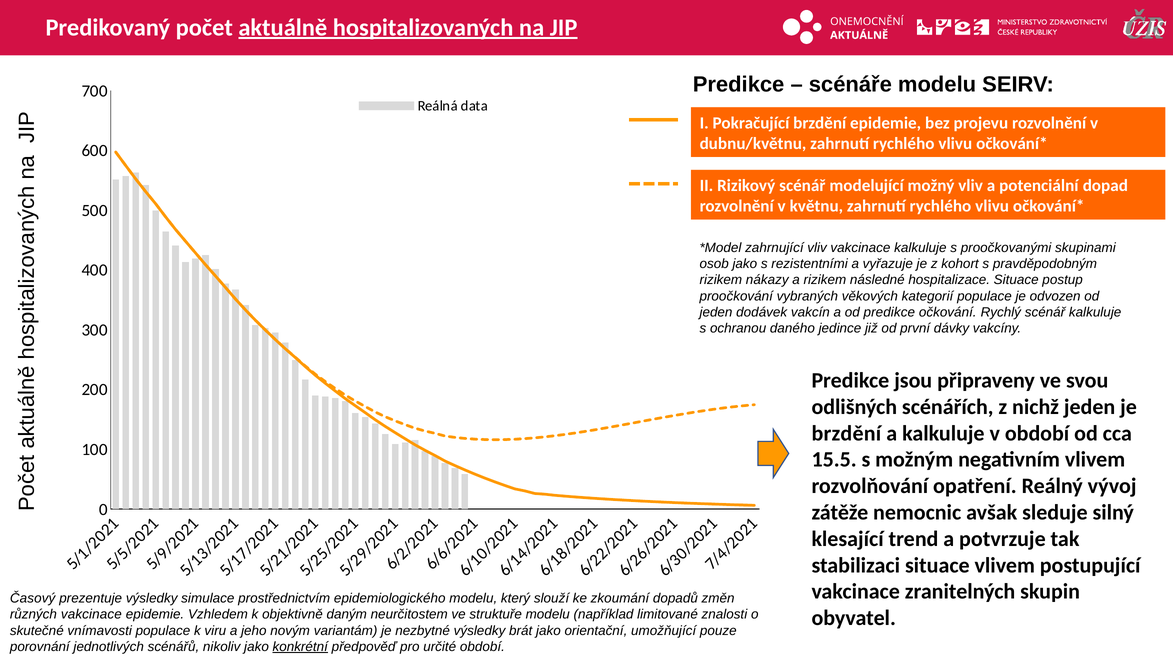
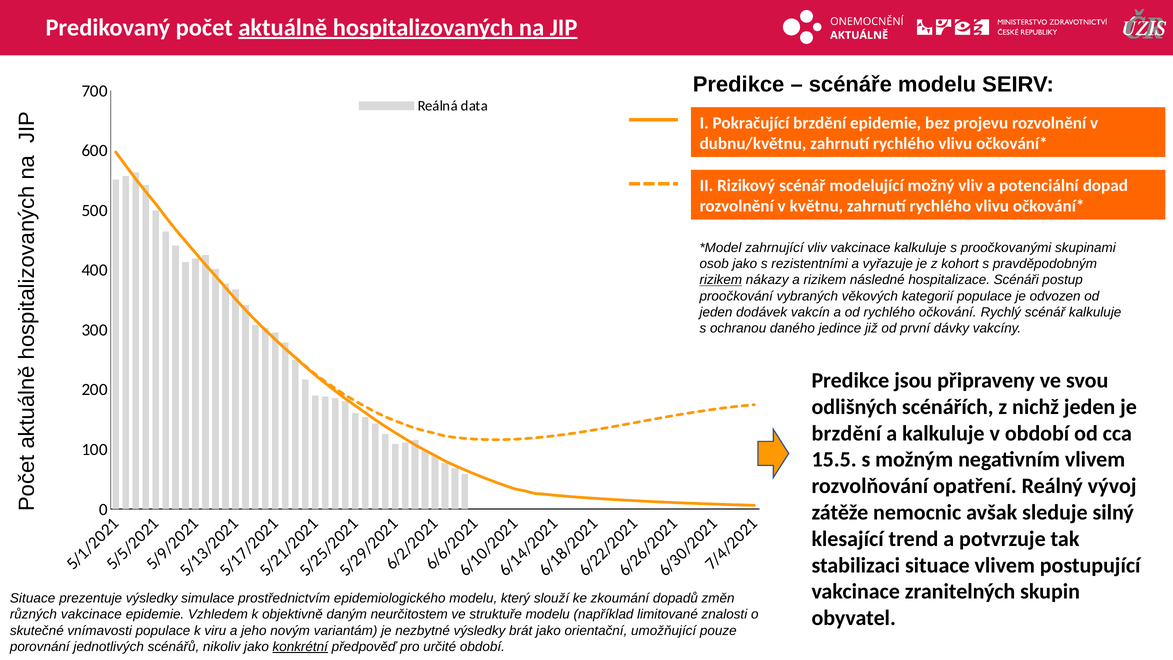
rizikem underline: none -> present (721, 280)
hospitalizace Situace: Situace -> Scénáři (1016, 280)
od predikce: predikce -> rychlého (889, 312)
Časový: Časový -> Situace (33, 598)
